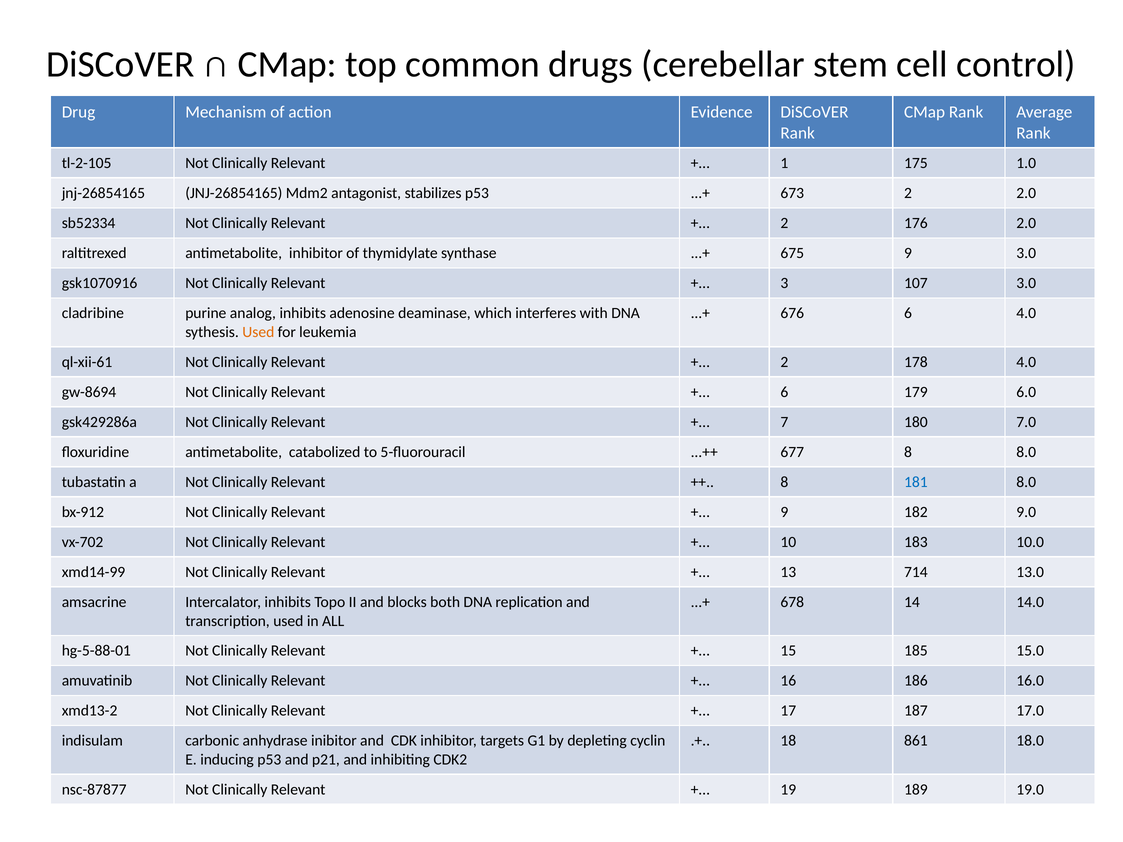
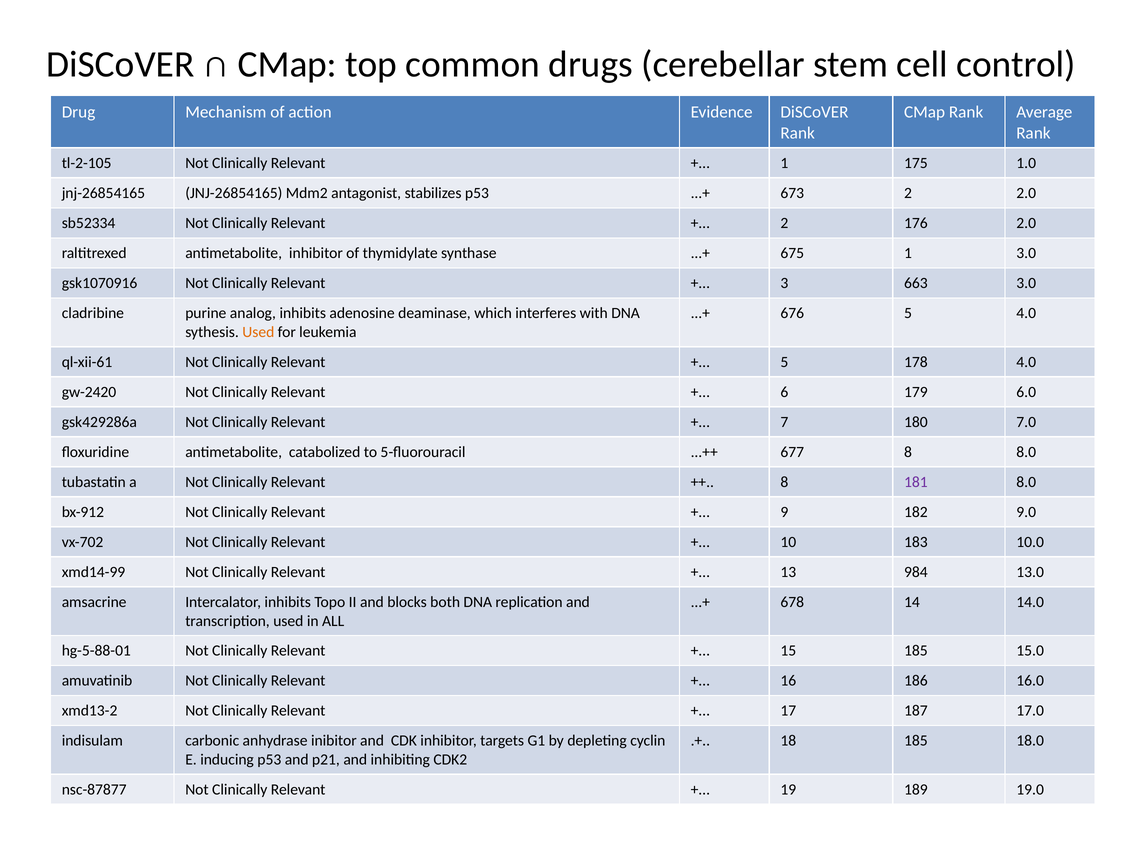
675 9: 9 -> 1 (908, 253)
107: 107 -> 663 (916, 283)
676 6: 6 -> 5 (908, 313)
2: 2 -> 5 (784, 362)
gw-8694: gw-8694 -> gw-2420 (89, 392)
181 colour: blue -> purple (916, 482)
714: 714 -> 984 (916, 572)
18 861: 861 -> 185 (916, 741)
